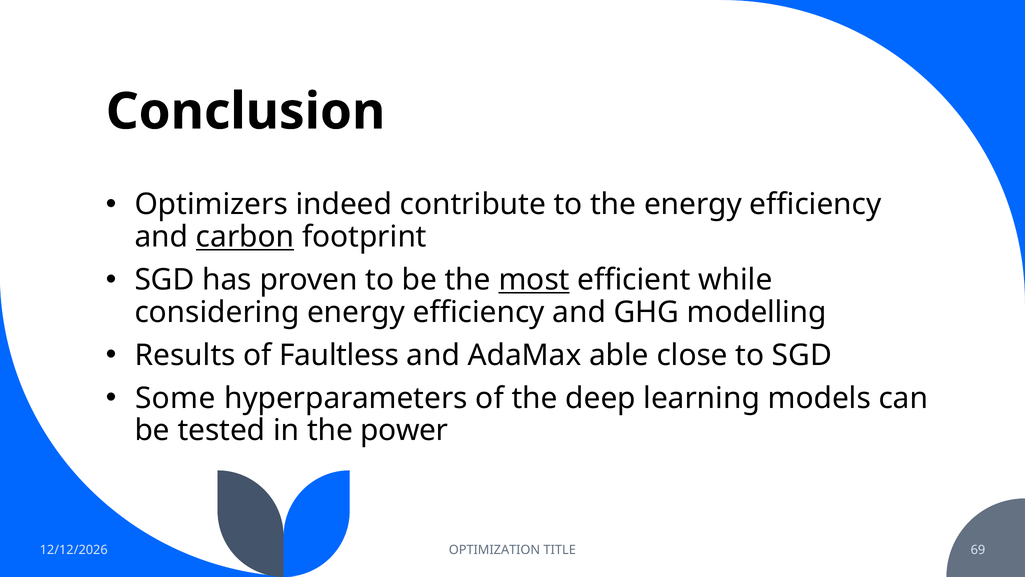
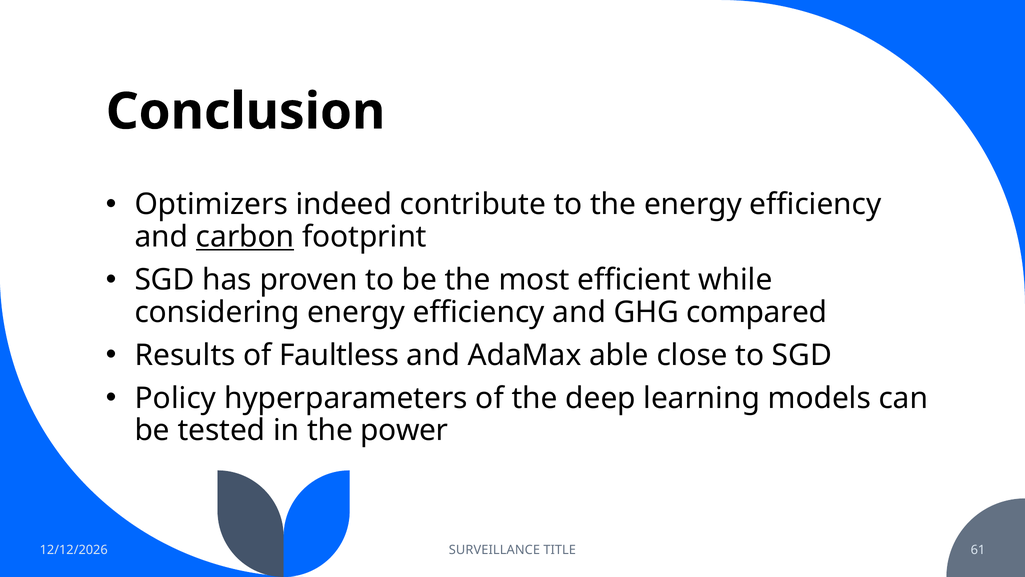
most underline: present -> none (534, 280)
modelling: modelling -> compared (757, 312)
Some: Some -> Policy (175, 398)
OPTIMIZATION: OPTIMIZATION -> SURVEILLANCE (494, 550)
69: 69 -> 61 (978, 550)
